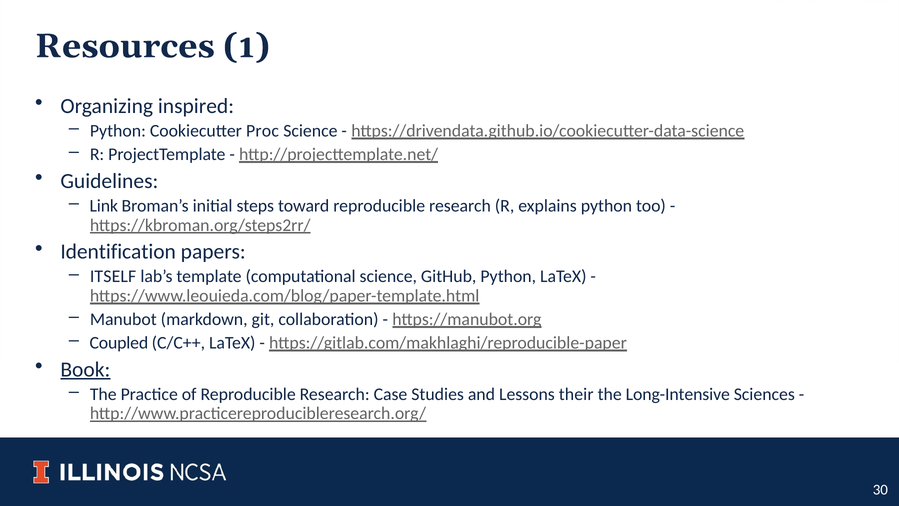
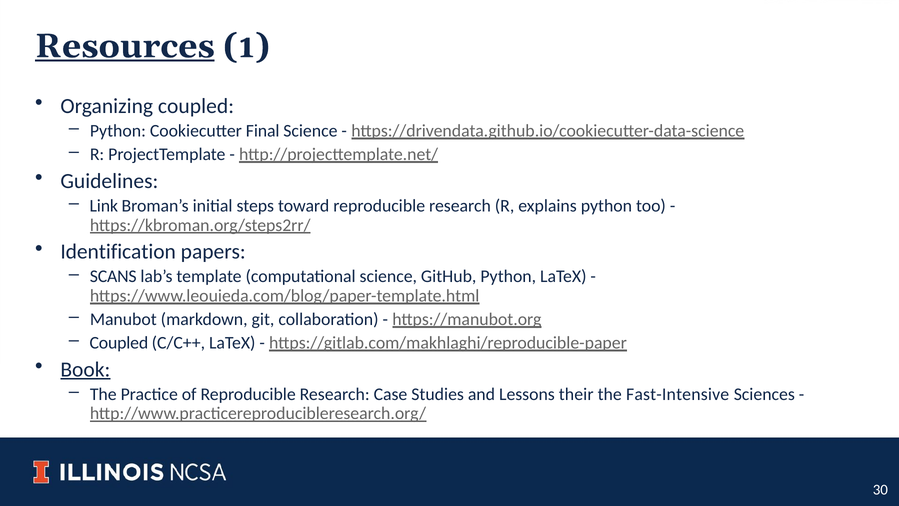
Resources underline: none -> present (125, 46)
Organizing inspired: inspired -> coupled (196, 106)
Proc: Proc -> Final (263, 131)
ITSELF: ITSELF -> SCANS (113, 276)
Long-Intensive: Long-Intensive -> Fast-Intensive (678, 394)
